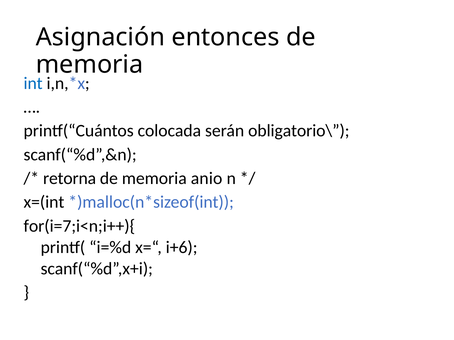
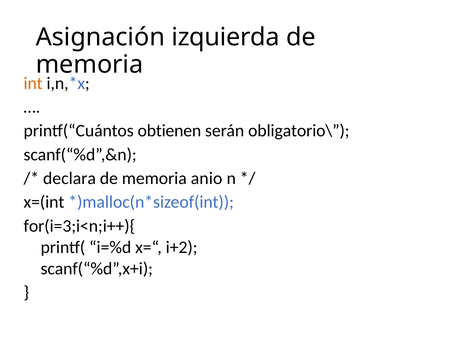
entonces: entonces -> izquierda (226, 37)
int colour: blue -> orange (33, 83)
colocada: colocada -> obtienen (169, 131)
retorna: retorna -> declara (69, 179)
for(i=7;i<n;i++){: for(i=7;i<n;i++){ -> for(i=3;i<n;i++){ (79, 226)
i+6: i+6 -> i+2 (182, 248)
